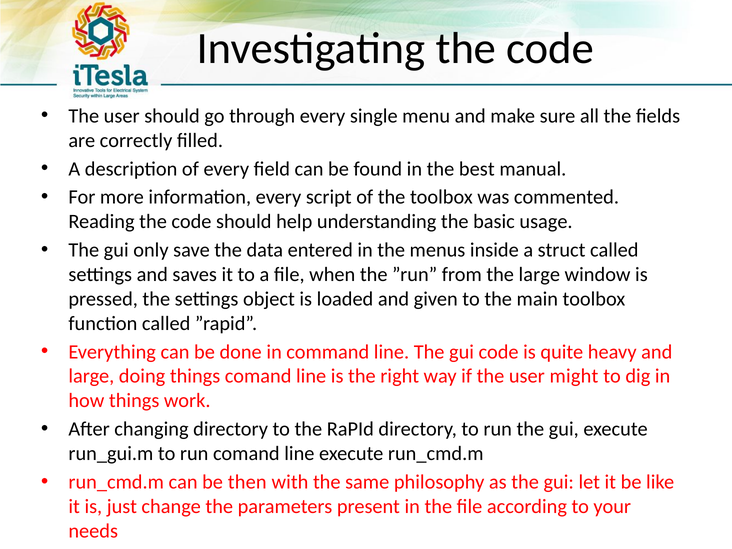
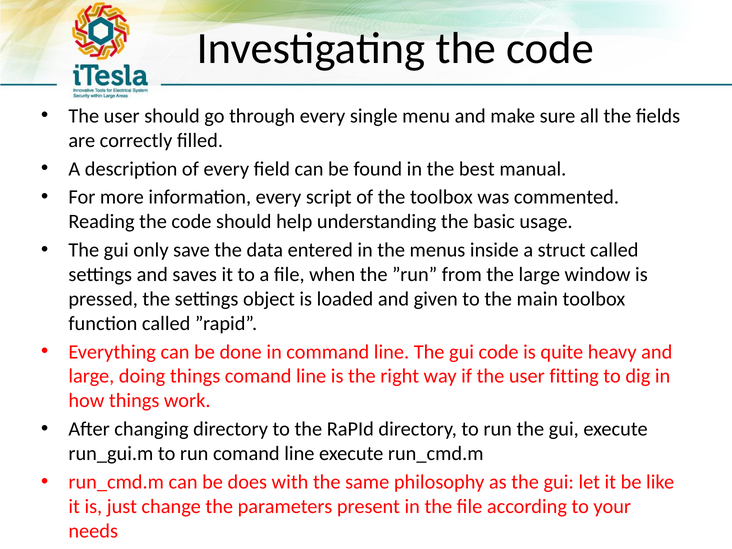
might: might -> fitting (574, 376)
then: then -> does (247, 482)
